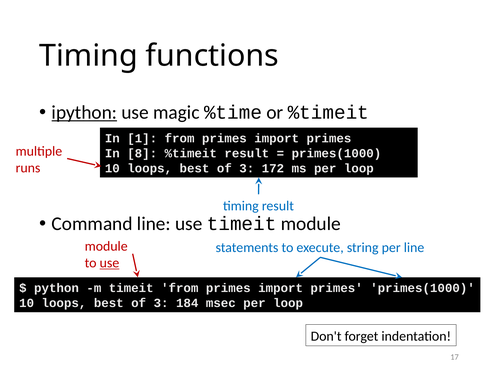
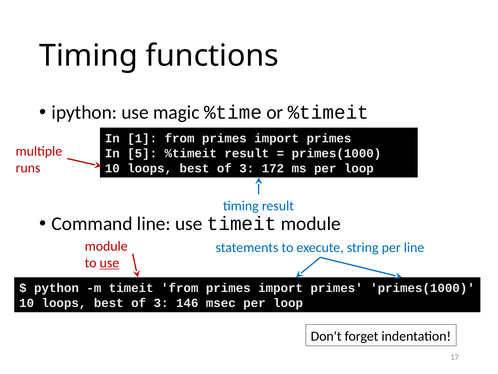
ipython underline: present -> none (84, 112)
8: 8 -> 5 (142, 153)
184: 184 -> 146 (187, 303)
